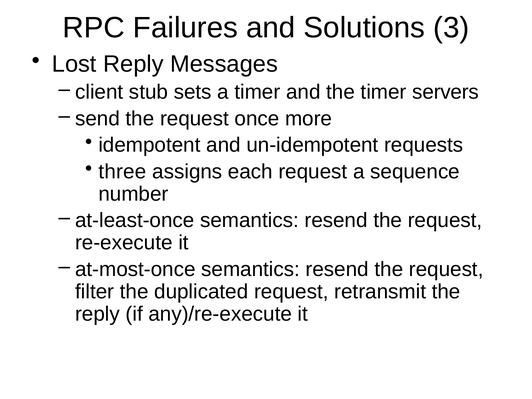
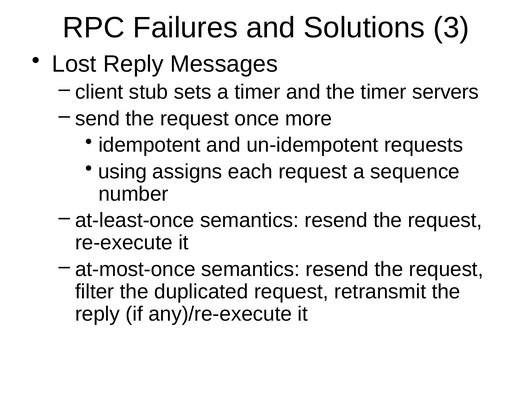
three: three -> using (123, 172)
